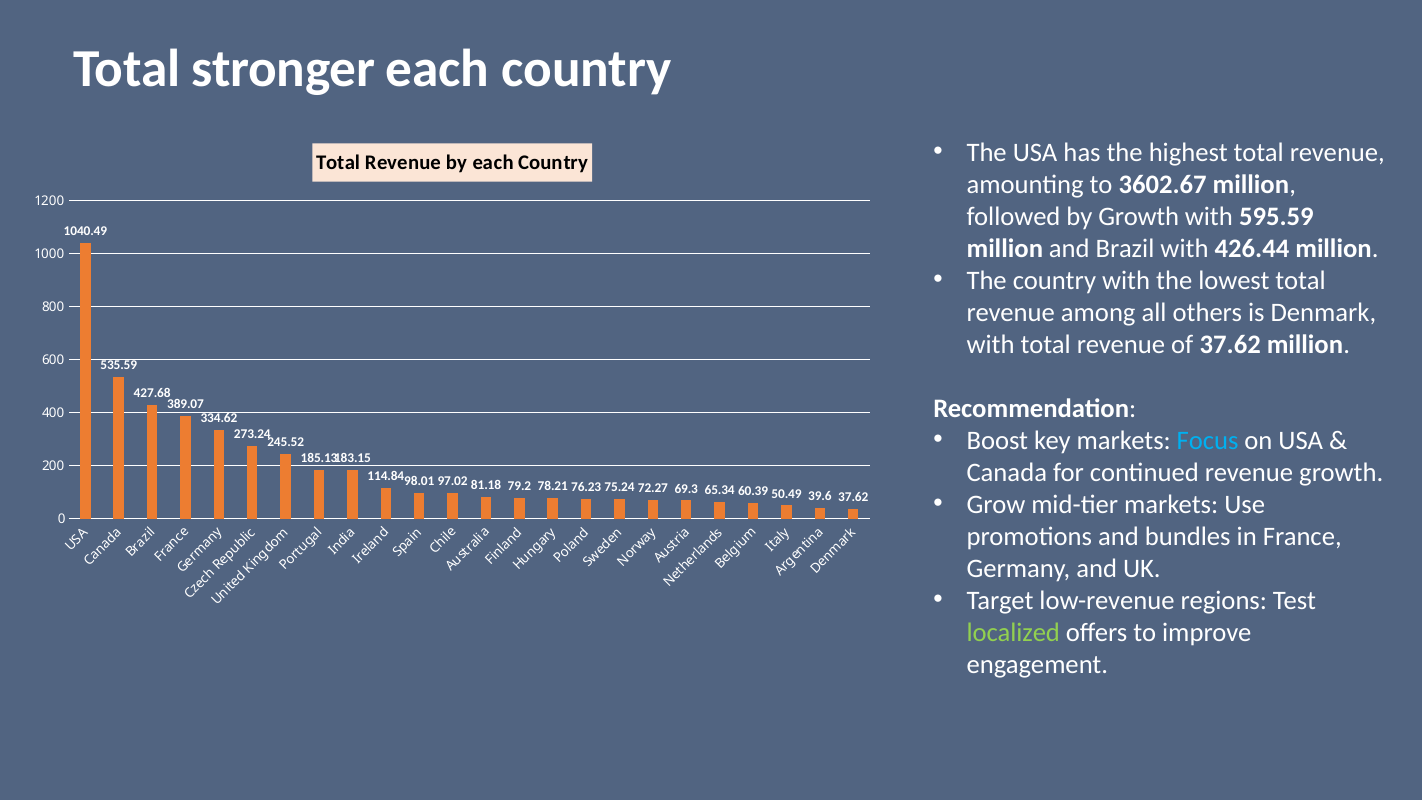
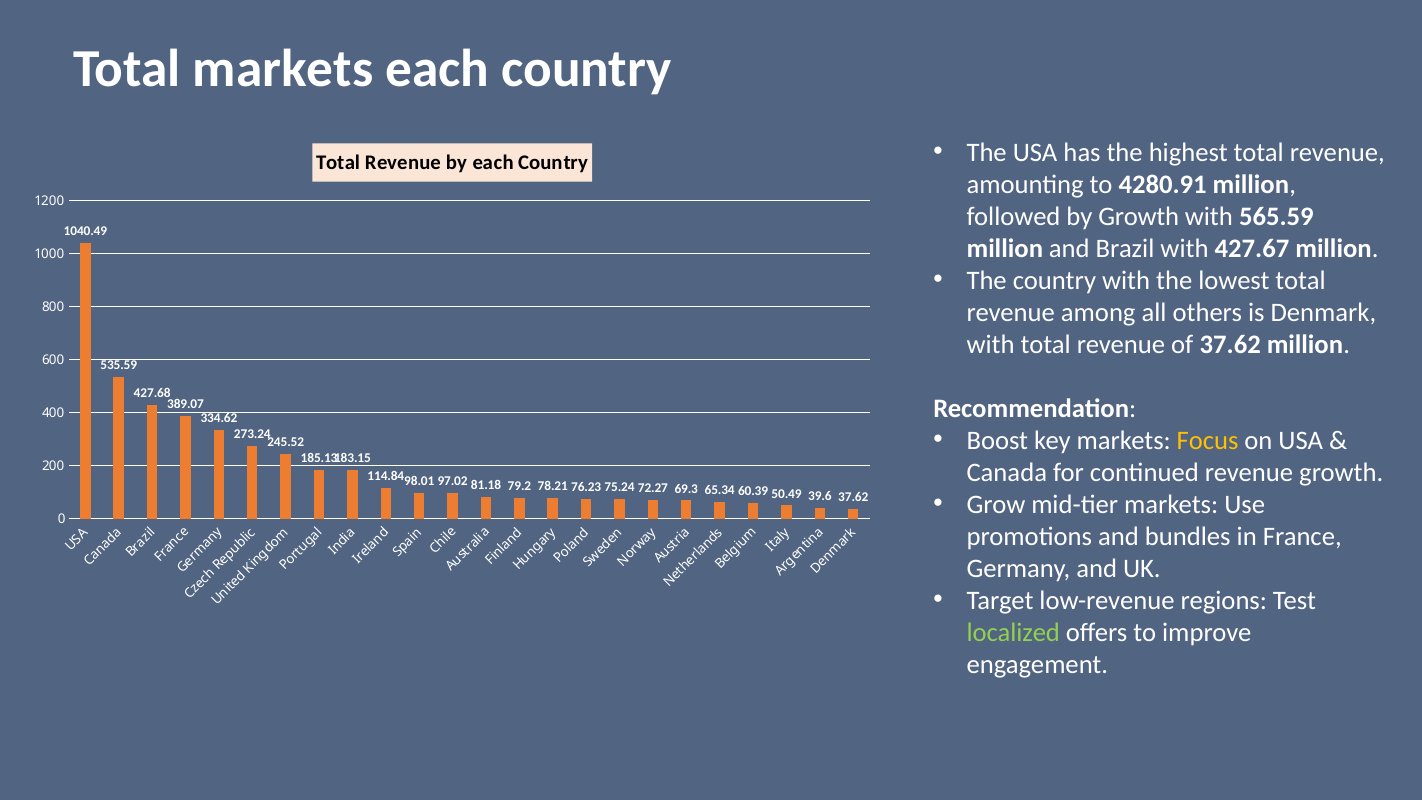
Total stronger: stronger -> markets (283, 69)
3602.67: 3602.67 -> 4280.91 (1163, 184)
595.59: 595.59 -> 565.59 (1276, 216)
426.44: 426.44 -> 427.67 (1252, 248)
Focus colour: light blue -> yellow (1208, 440)
